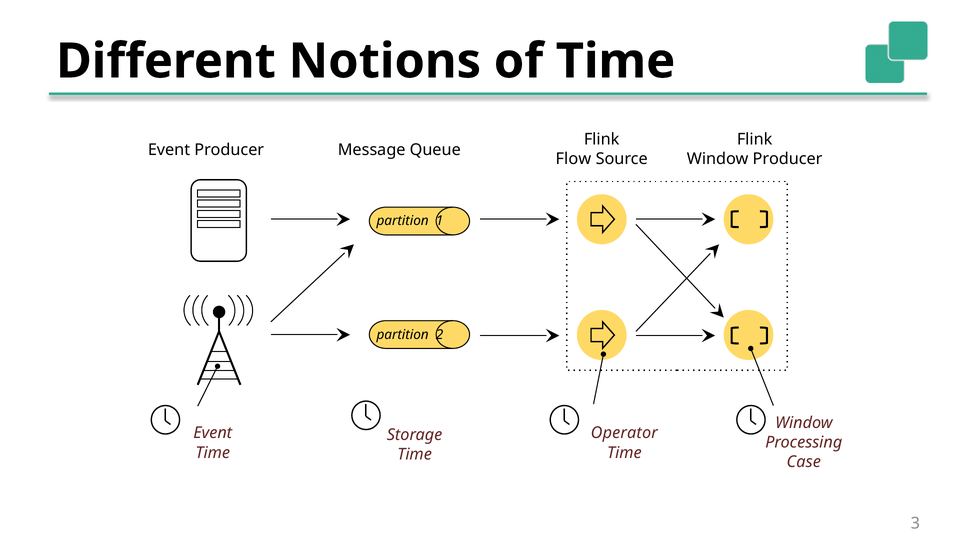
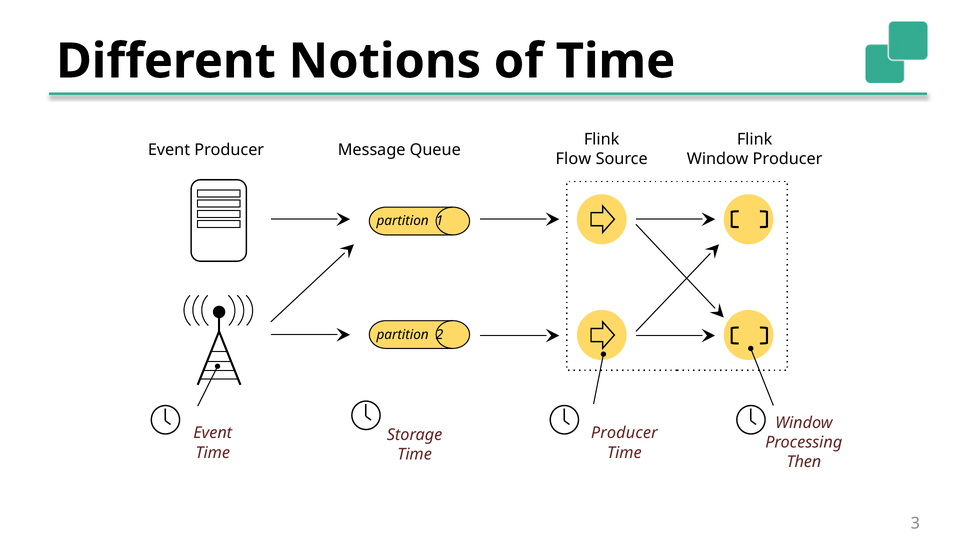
Operator: Operator -> Producer (624, 433)
Case: Case -> Then (804, 462)
